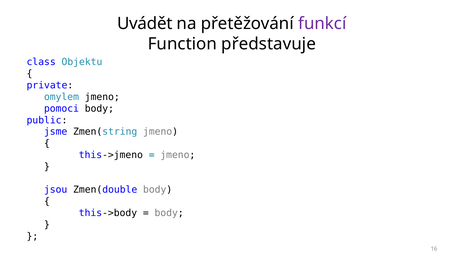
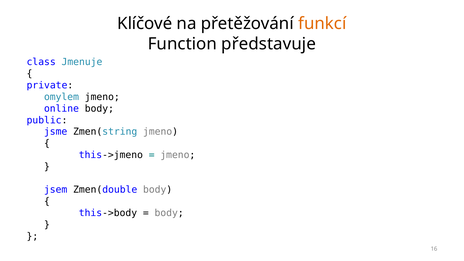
Uvádět: Uvádět -> Klíčové (145, 24)
funkcí colour: purple -> orange (322, 24)
Objektu: Objektu -> Jmenuje (82, 62)
pomoci: pomoci -> online (61, 109)
jsou: jsou -> jsem (56, 190)
